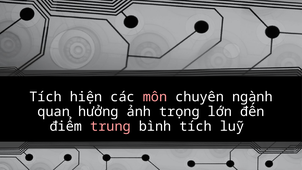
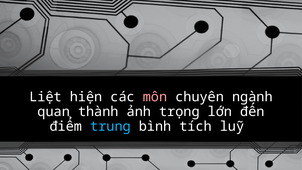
Tích: Tích -> Liệt (46, 97)
hưởng: hưởng -> thành (98, 112)
trung colour: pink -> light blue (110, 126)
